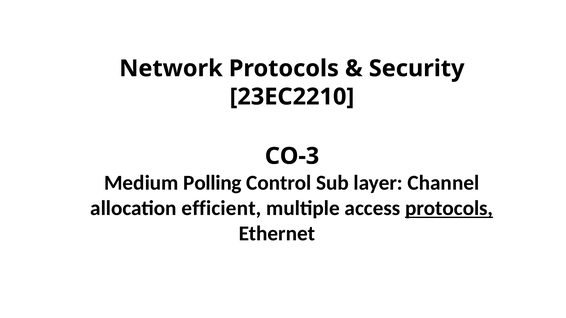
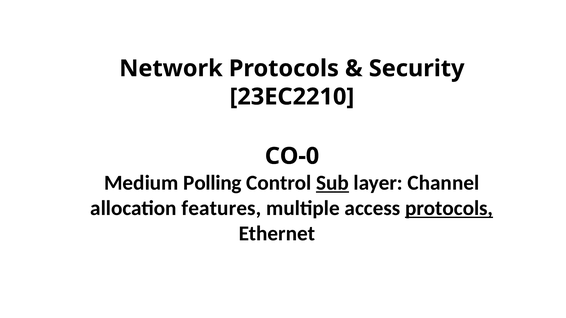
CO-3: CO-3 -> CO-0 (292, 156)
Sub underline: none -> present (332, 183)
efficient: efficient -> features (221, 208)
